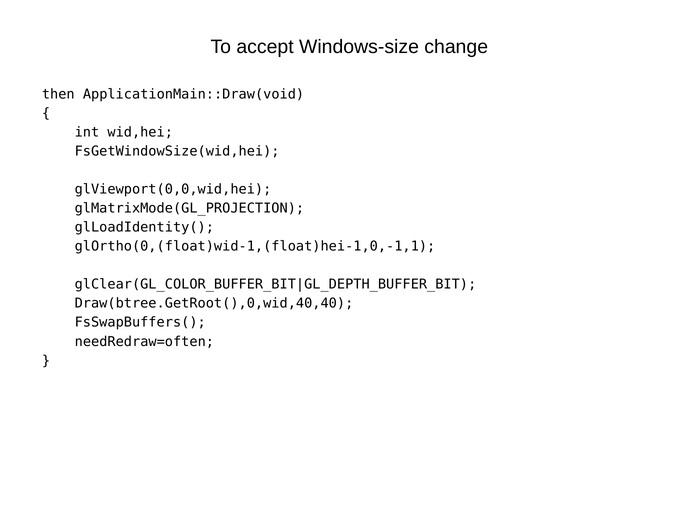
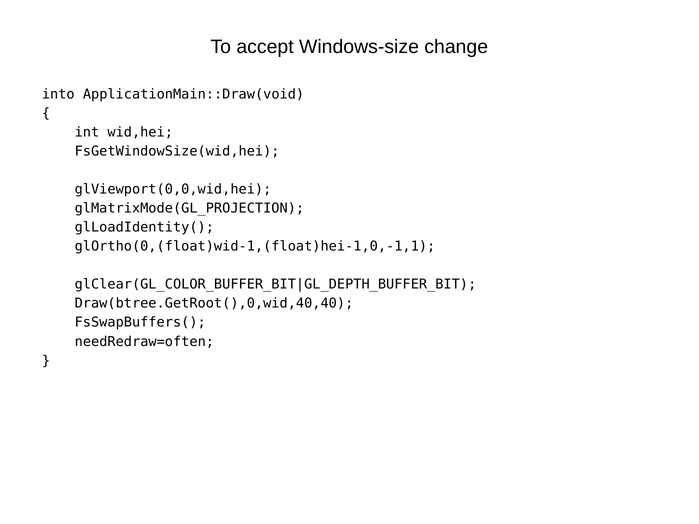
then: then -> into (58, 94)
